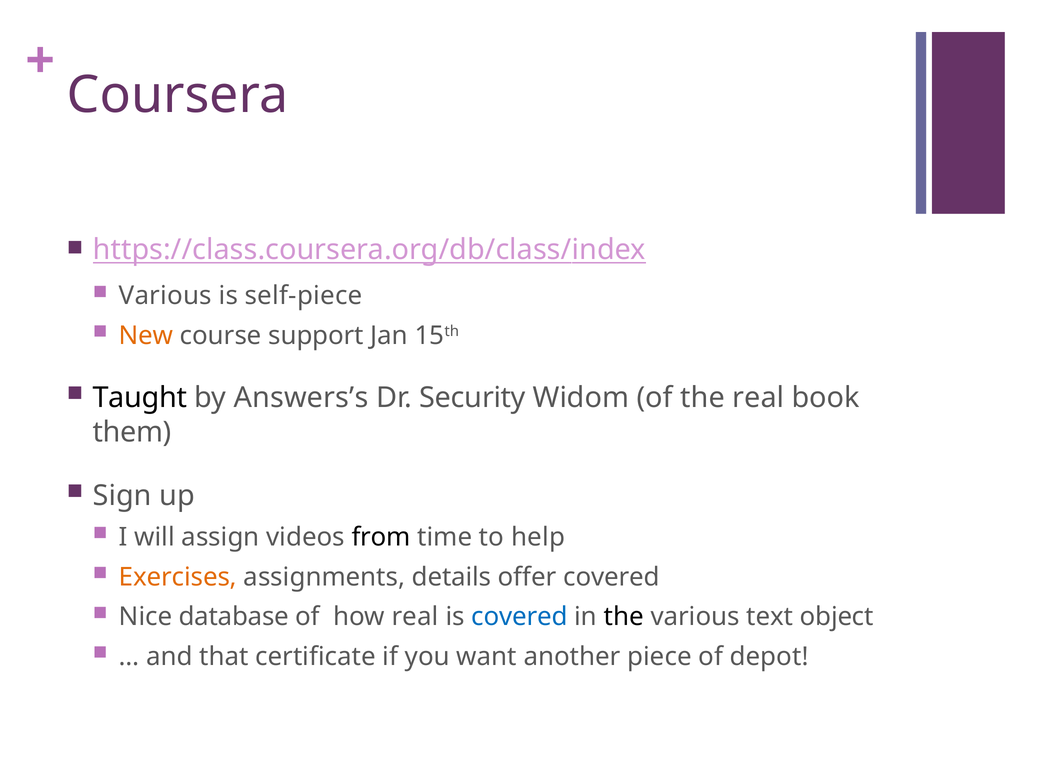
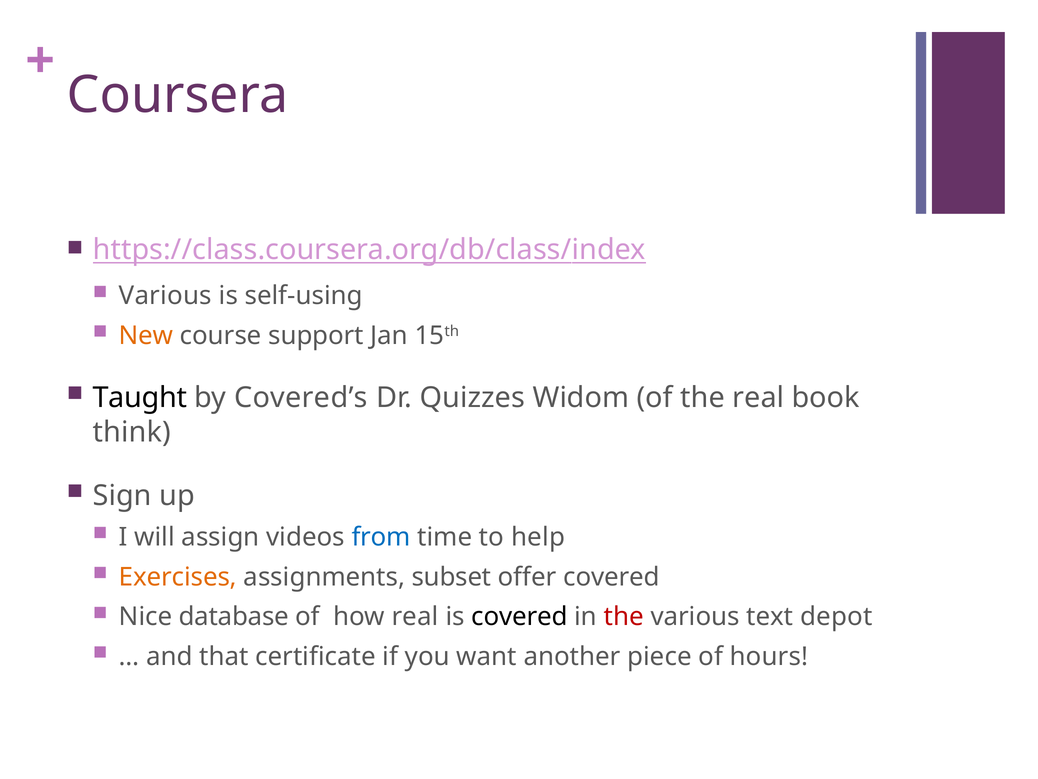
self-piece: self-piece -> self-using (304, 296)
Answers’s: Answers’s -> Covered’s (301, 397)
Security: Security -> Quizzes (472, 397)
them: them -> think (132, 432)
from colour: black -> blue (381, 537)
details: details -> subset (452, 577)
covered colour: blue -> black (520, 616)
the colour: black -> red (624, 616)
object: object -> depot (836, 616)
depot: depot -> hours (769, 656)
